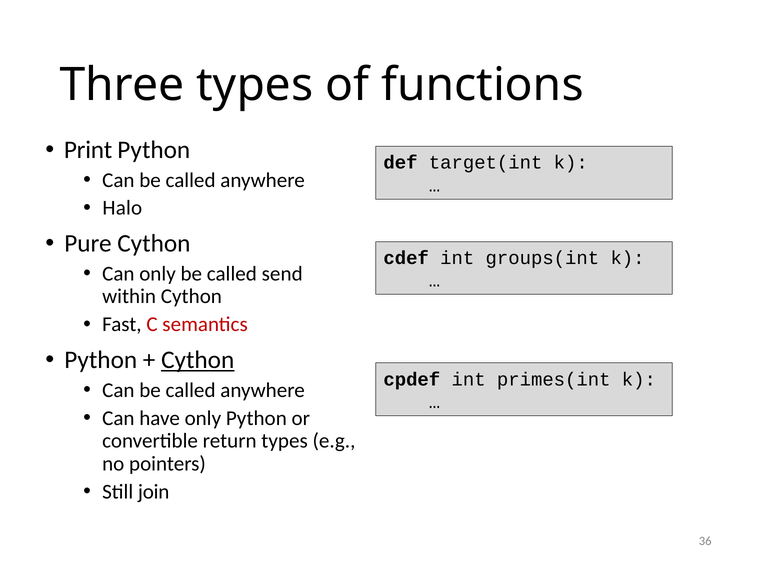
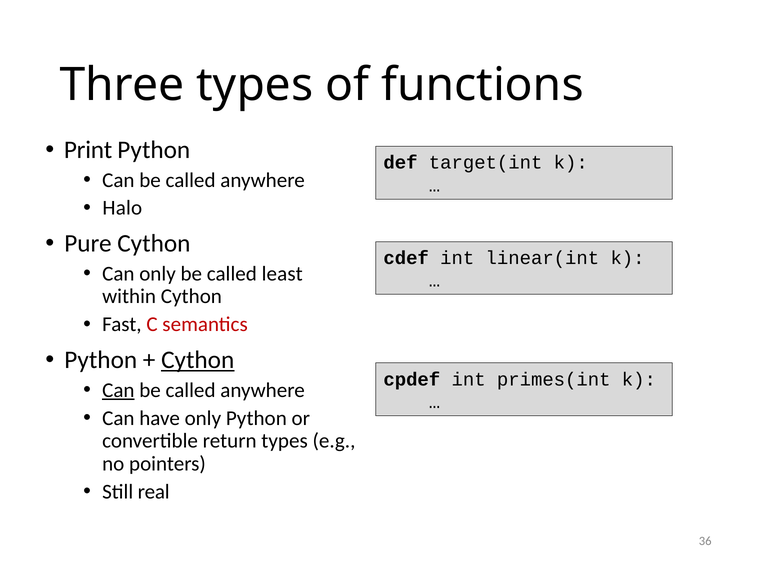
groups(int: groups(int -> linear(int (542, 258)
send: send -> least (282, 274)
Can underline: none -> present (118, 390)
join: join -> real (154, 491)
